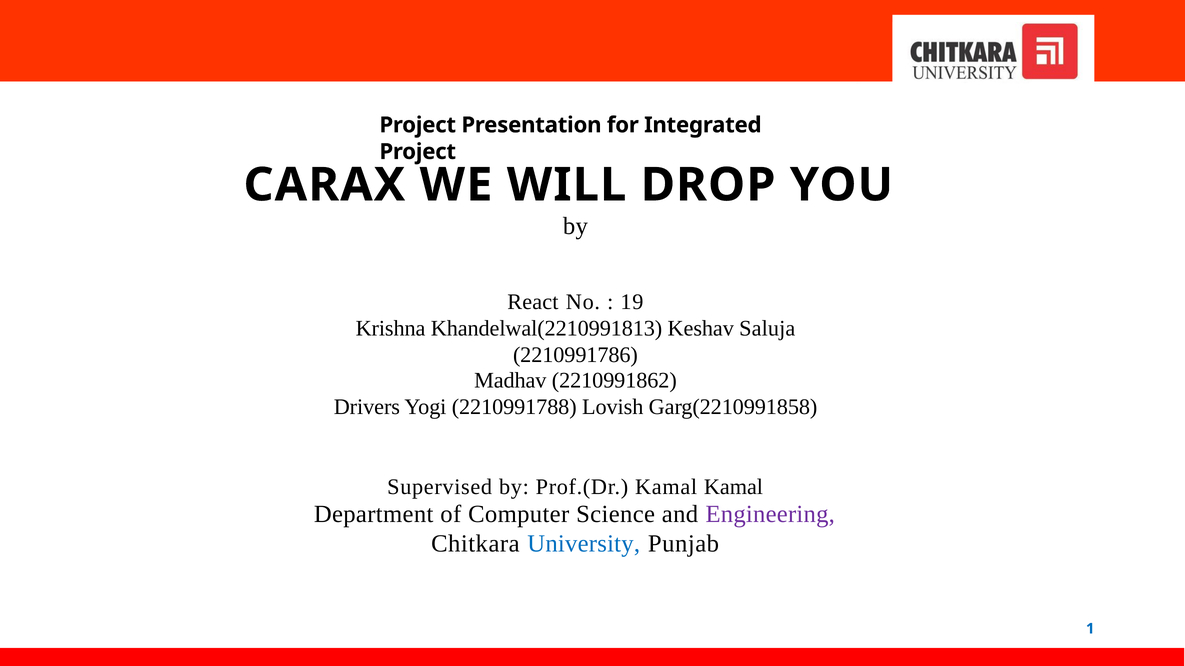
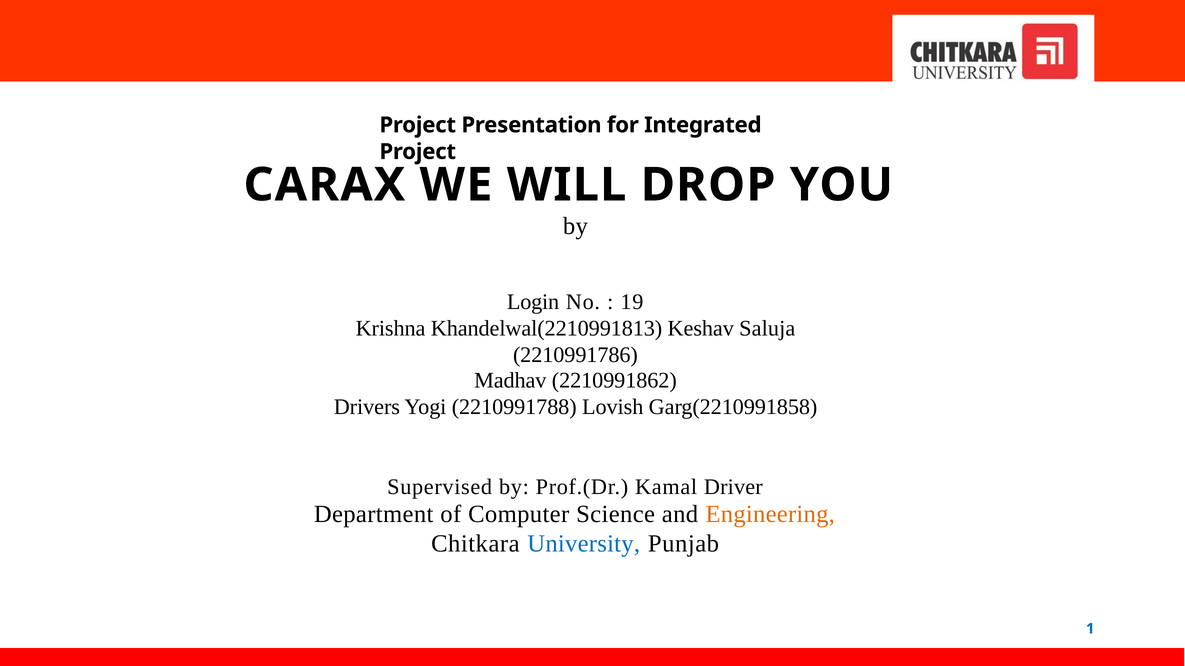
React: React -> Login (533, 302)
Kamal Kamal: Kamal -> Driver (733, 487)
Engineering colour: purple -> orange (770, 515)
